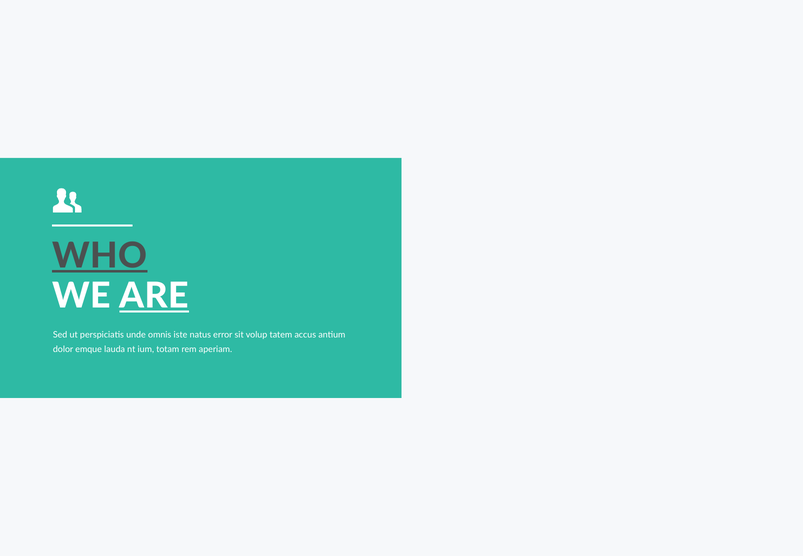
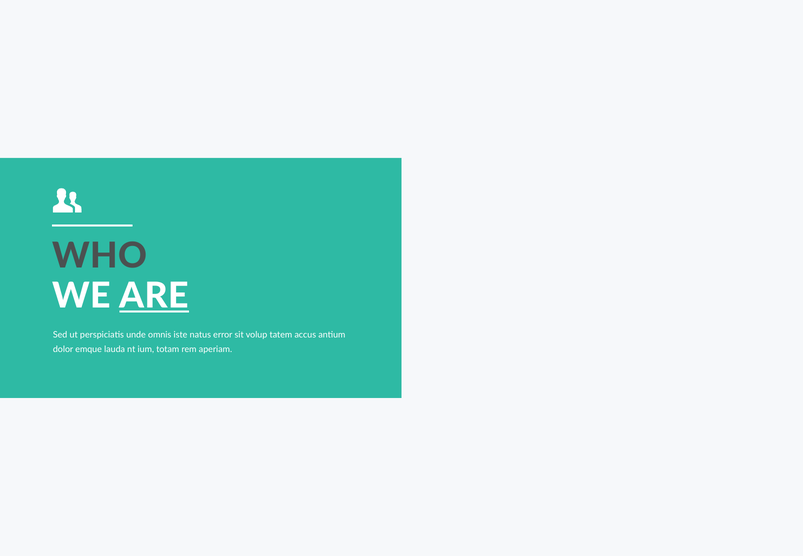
WHO underline: present -> none (100, 256)
